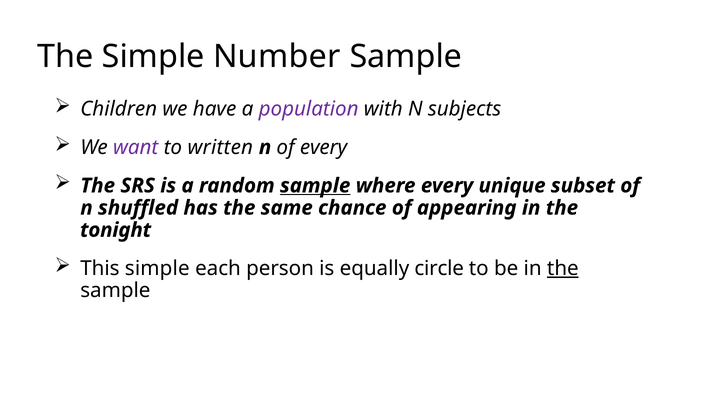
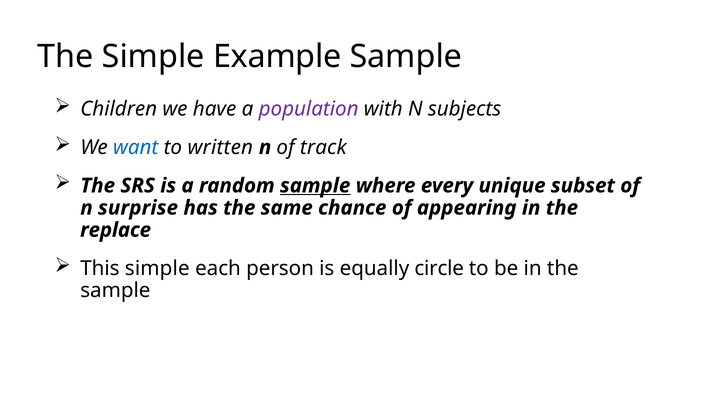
Number: Number -> Example (277, 57)
want colour: purple -> blue (136, 147)
of every: every -> track (323, 147)
shuffled: shuffled -> surprise (138, 208)
tonight: tonight -> replace (116, 230)
the underline: present -> none (563, 268)
